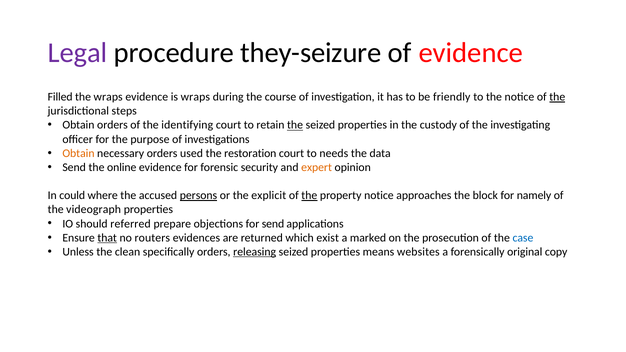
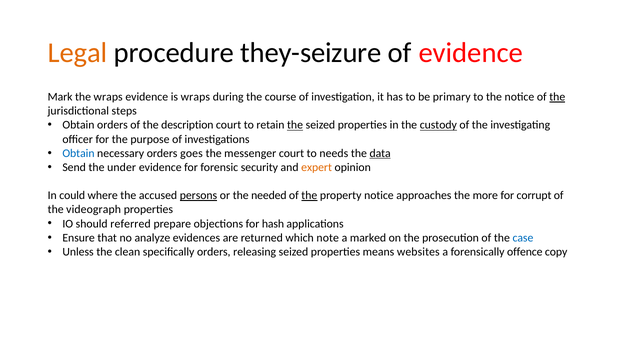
Legal colour: purple -> orange (78, 53)
Filled: Filled -> Mark (60, 97)
friendly: friendly -> primary (452, 97)
identifying: identifying -> description (187, 125)
custody underline: none -> present (438, 125)
Obtain colour: orange -> blue (78, 153)
used: used -> goes (191, 153)
restoration: restoration -> messenger (250, 153)
data underline: none -> present (380, 153)
online: online -> under (122, 167)
explicit: explicit -> needed (269, 196)
block: block -> more (485, 196)
namely: namely -> corrupt (534, 196)
for send: send -> hash (273, 224)
that underline: present -> none (107, 238)
routers: routers -> analyze (152, 238)
exist: exist -> note (328, 238)
releasing underline: present -> none (255, 252)
original: original -> offence (525, 252)
